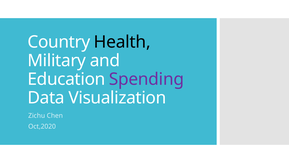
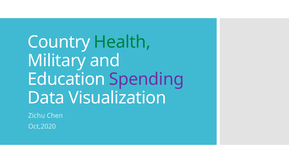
Health colour: black -> green (122, 42)
